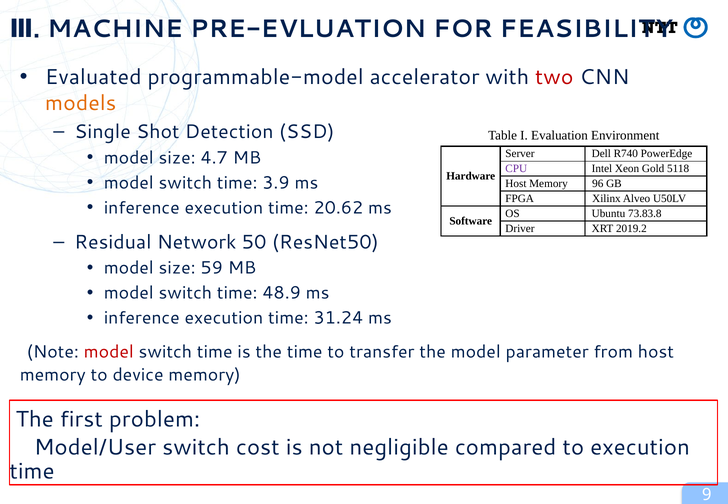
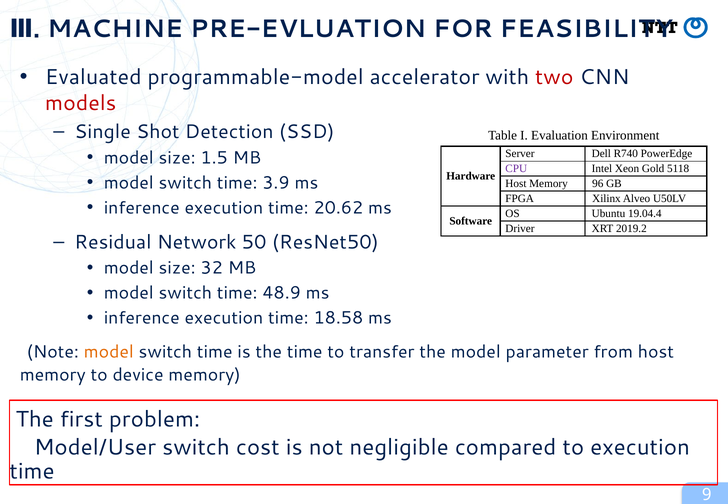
models colour: orange -> red (81, 103)
4.7: 4.7 -> 1.5 (214, 158)
73.83.8: 73.83.8 -> 19.04.4 (645, 214)
59: 59 -> 32 (212, 268)
31.24: 31.24 -> 18.58 (338, 318)
model colour: red -> orange (109, 352)
